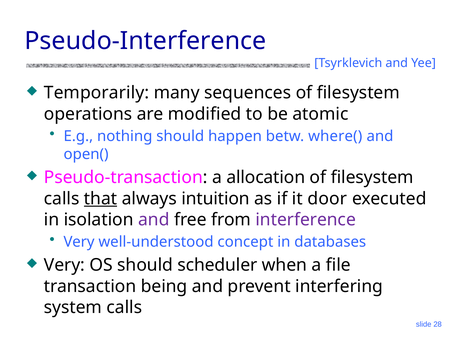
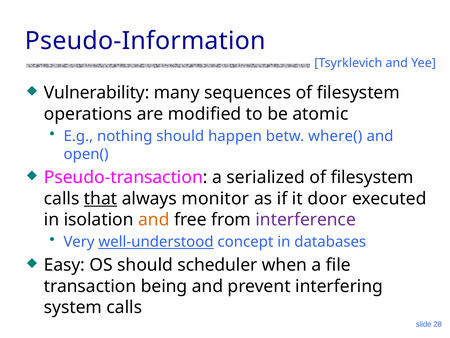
Pseudo-Interference: Pseudo-Interference -> Pseudo-Information (145, 41)
Temporarily: Temporarily -> Vulnerability (97, 93)
allocation: allocation -> serialized (266, 177)
intuition: intuition -> monitor (215, 198)
and colour: purple -> orange (154, 219)
well-understood underline: none -> present (156, 242)
Very: Very -> Easy (64, 265)
